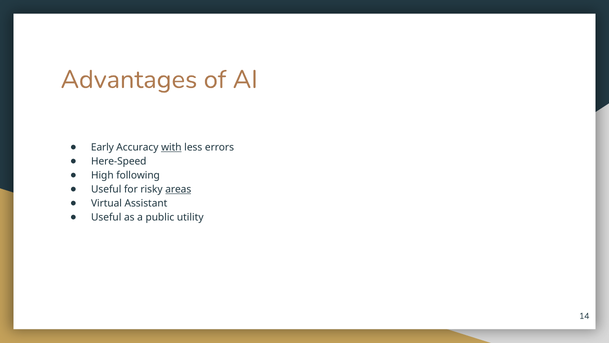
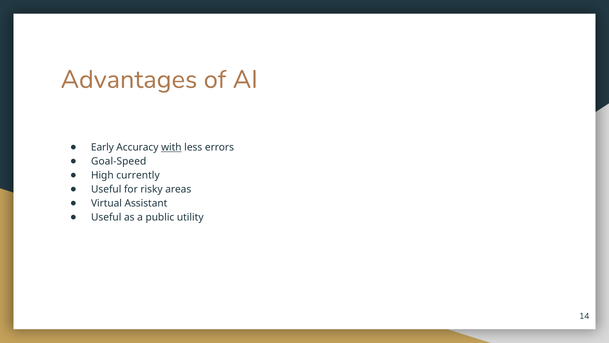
Here-Speed: Here-Speed -> Goal-Speed (119, 161)
following: following -> currently (138, 175)
areas underline: present -> none (178, 189)
